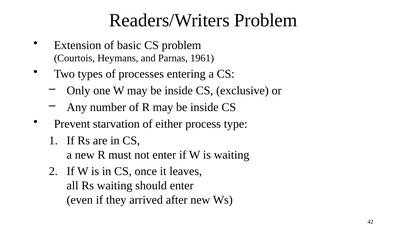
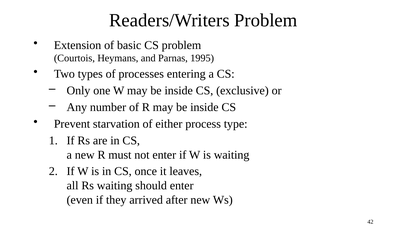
1961: 1961 -> 1995 (202, 58)
